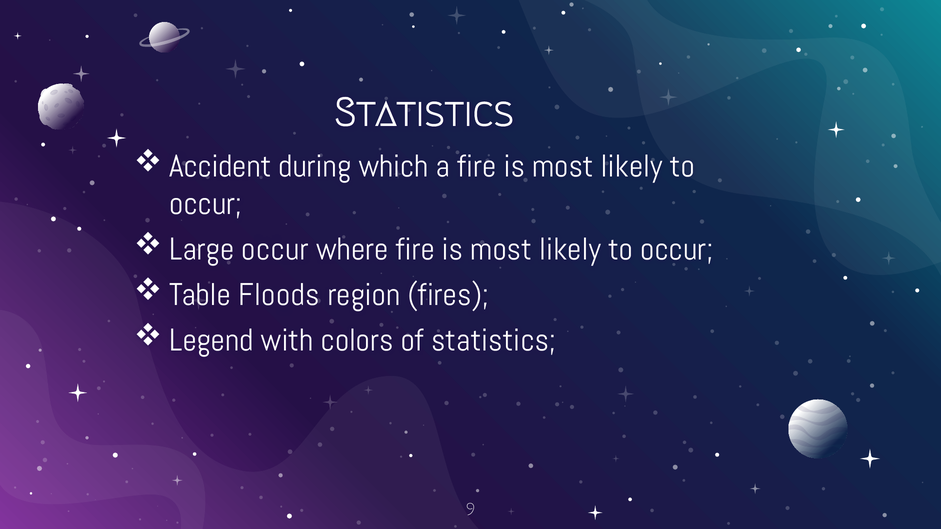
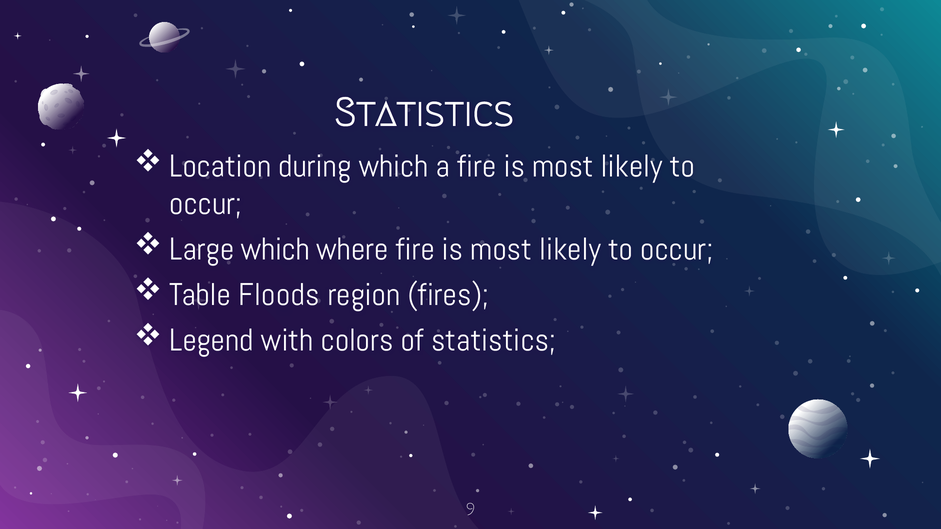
Accident: Accident -> Location (220, 166)
Large occur: occur -> which (275, 250)
